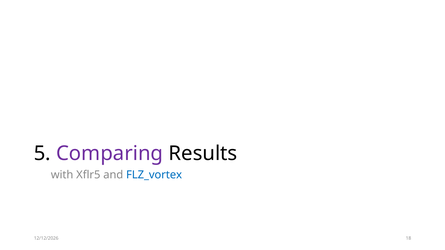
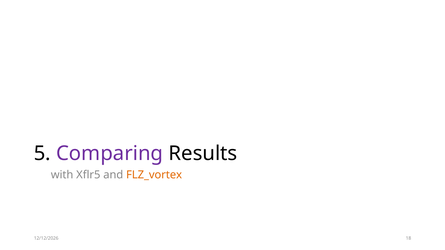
FLZ_vortex colour: blue -> orange (154, 175)
